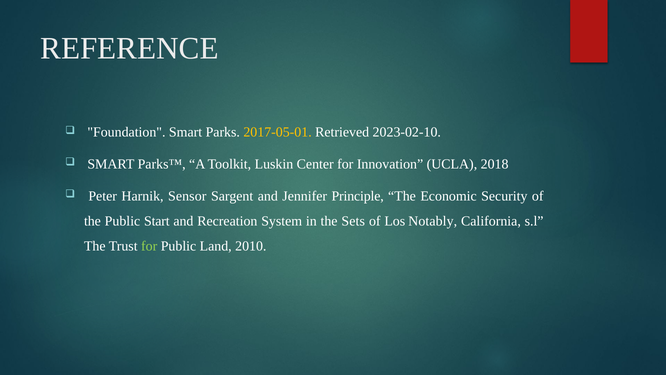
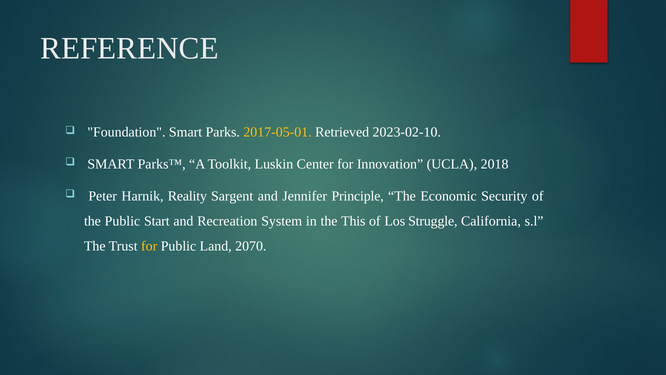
Sensor: Sensor -> Reality (187, 196)
Sets: Sets -> This (353, 221)
Notably: Notably -> Struggle (433, 221)
for colour: light green -> yellow (149, 246)
2010: 2010 -> 2070 (251, 246)
